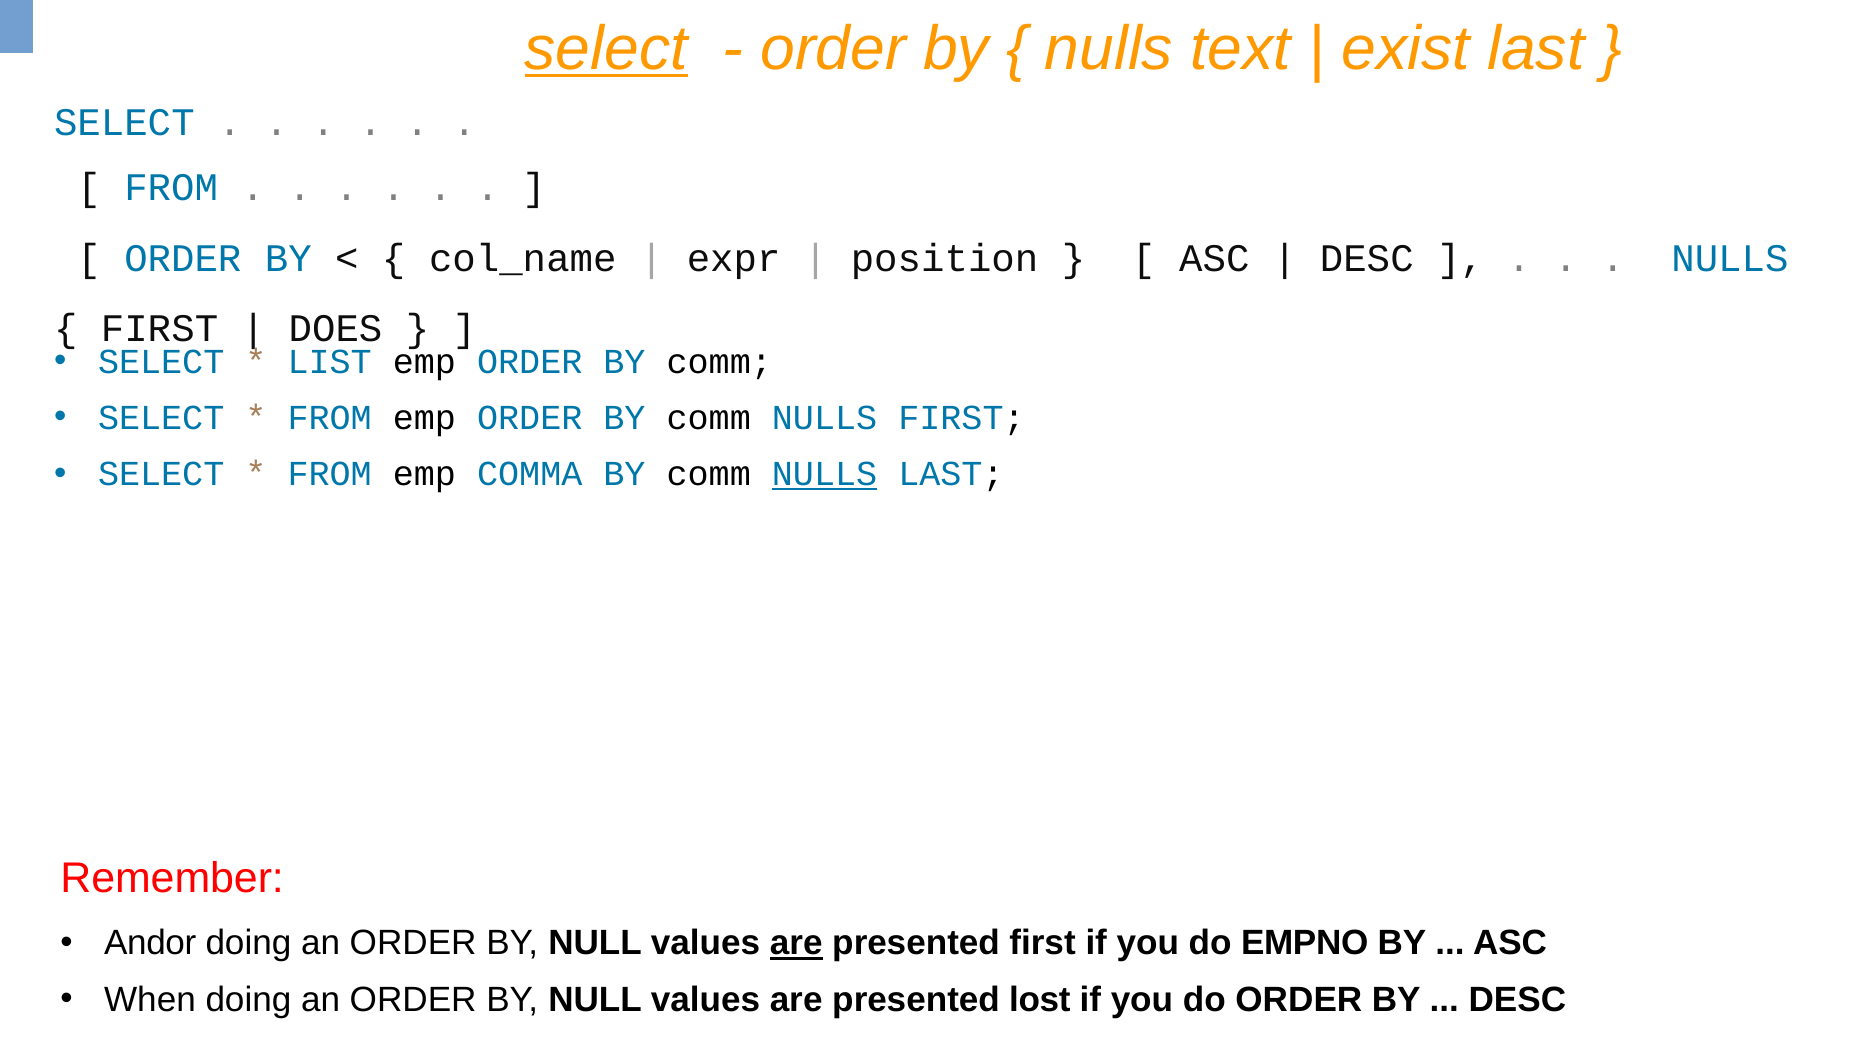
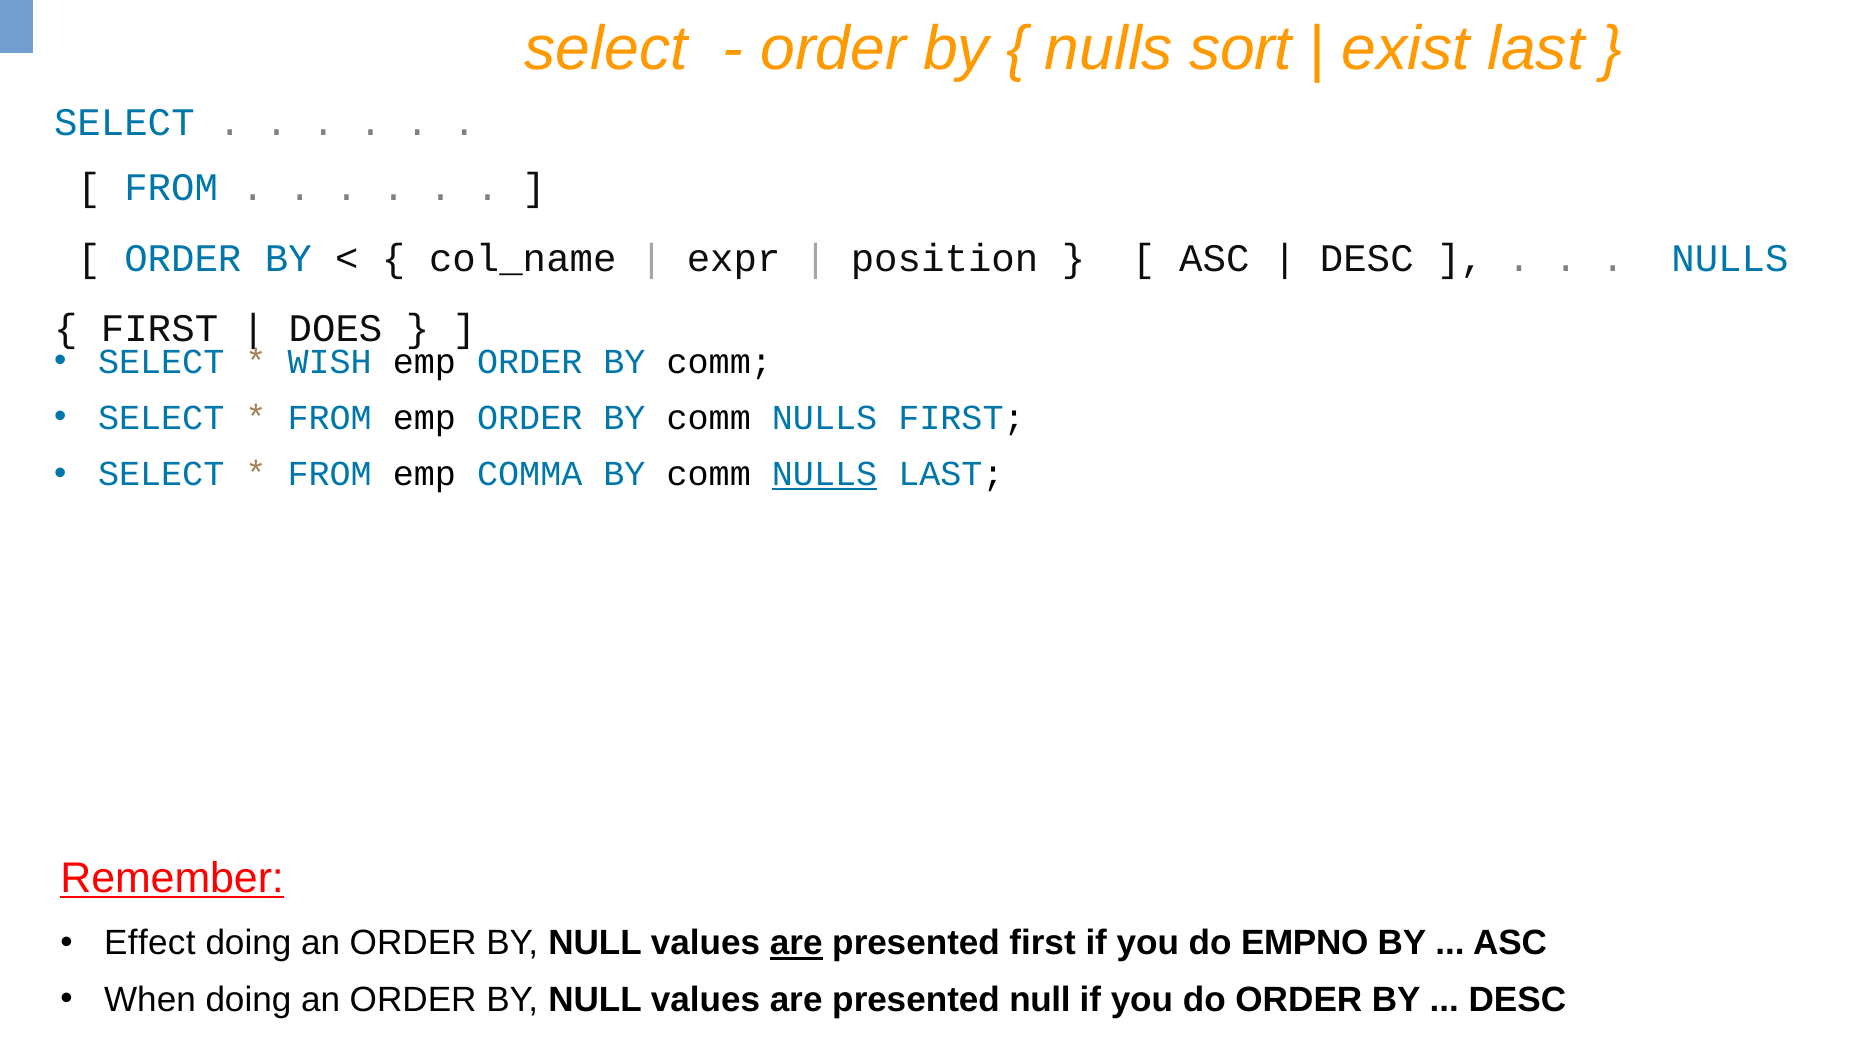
select underline: present -> none (606, 49)
text: text -> sort (1241, 49)
LIST: LIST -> WISH (330, 362)
Remember underline: none -> present (172, 878)
Andor: Andor -> Effect (150, 943)
presented lost: lost -> null (1040, 1000)
